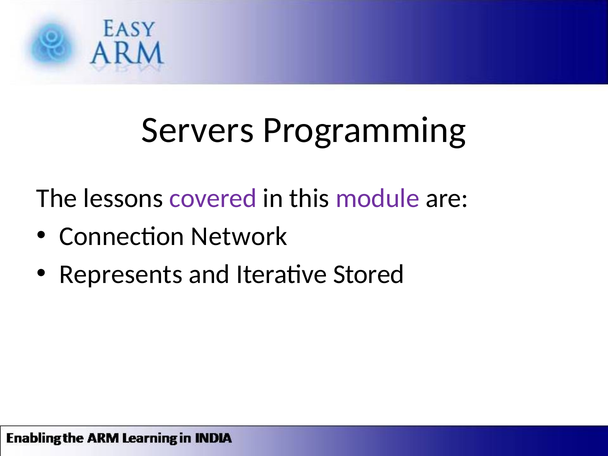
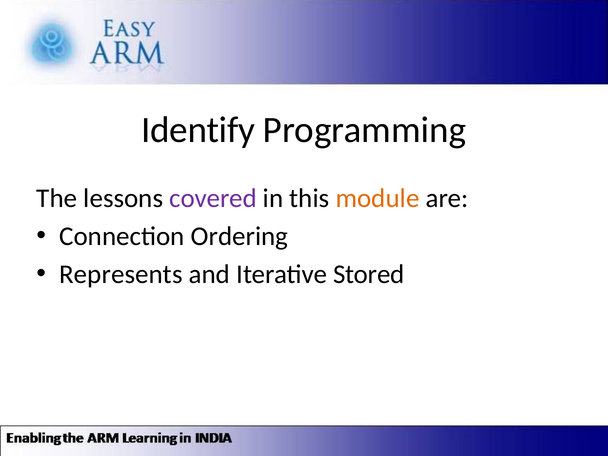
Servers: Servers -> Identify (198, 130)
module colour: purple -> orange (378, 198)
Network: Network -> Ordering (239, 236)
